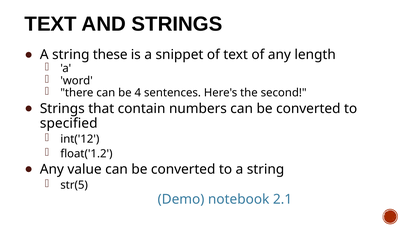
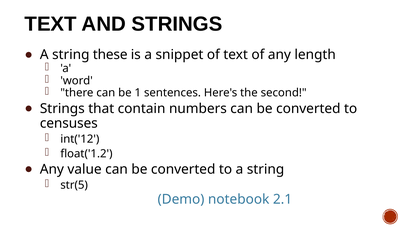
4: 4 -> 1 (138, 93)
specified: specified -> censuses (69, 123)
